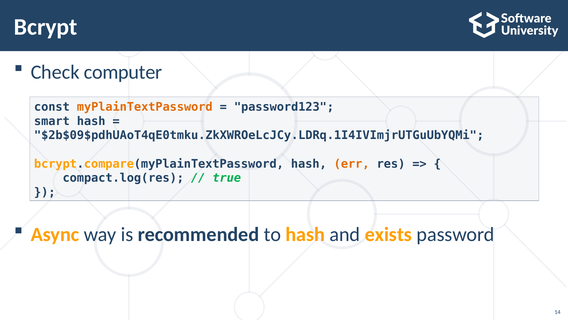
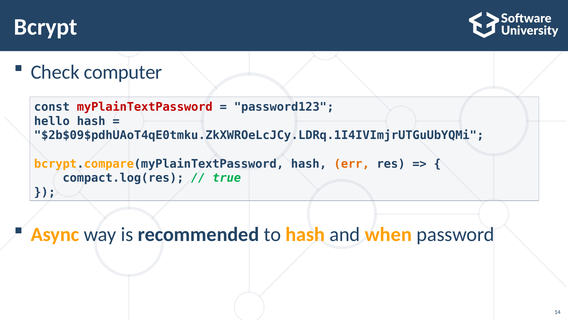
myPlainTextPassword colour: orange -> red (145, 107)
smart: smart -> hello (52, 121)
exists: exists -> when (388, 234)
